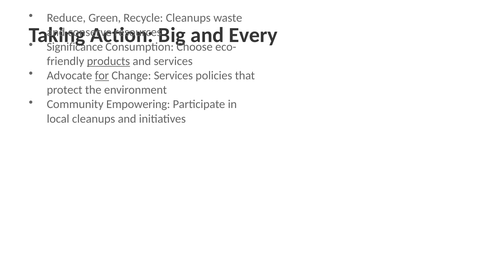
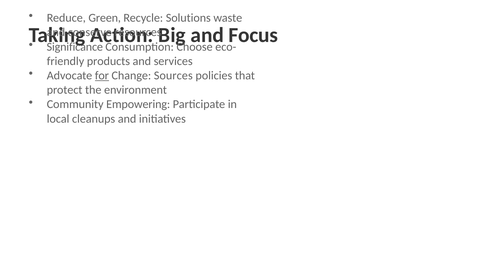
Recycle Cleanups: Cleanups -> Solutions (188, 18)
Every: Every -> Focus (253, 35)
products underline: present -> none (108, 61)
Change Services: Services -> Sources (173, 76)
